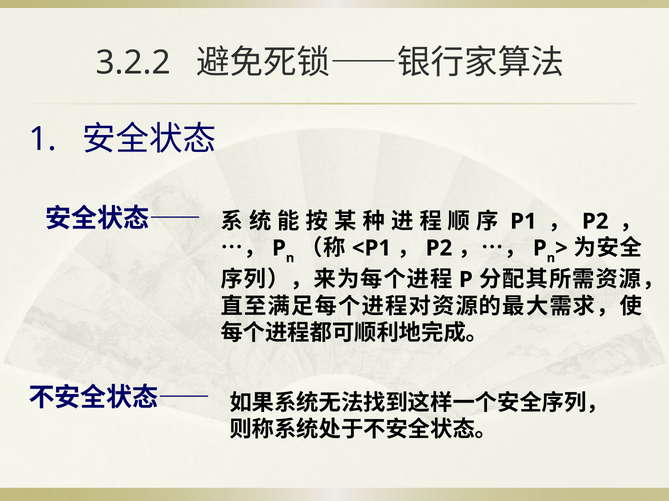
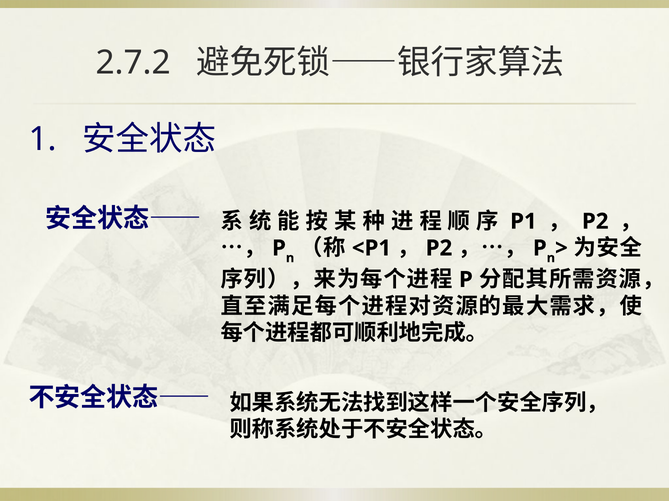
3.2.2: 3.2.2 -> 2.7.2 (133, 63)
